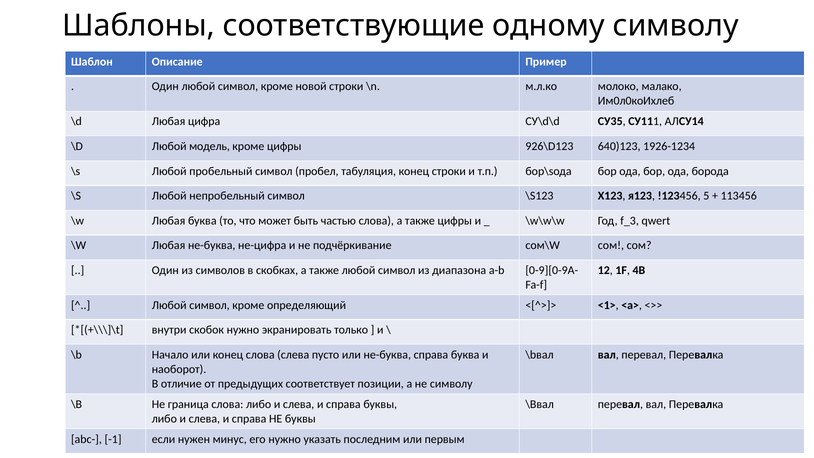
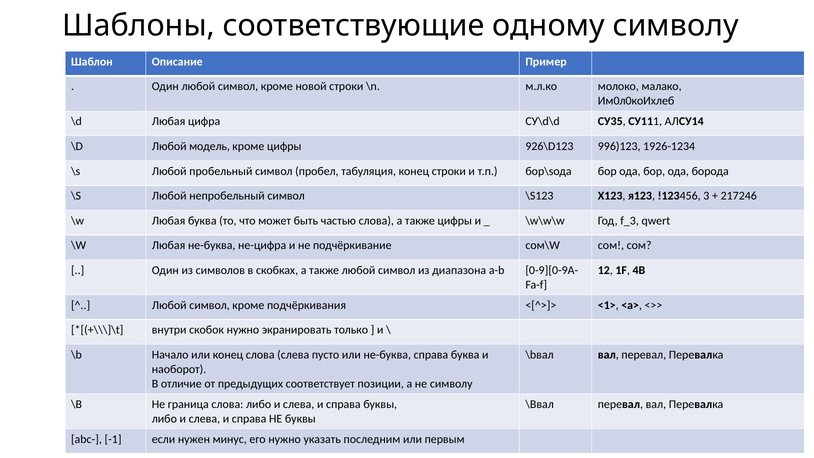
640)123: 640)123 -> 996)123 (619, 146)
5: 5 -> 3 (706, 196)
113456: 113456 -> 217246 (739, 196)
определяющий: определяющий -> подчёркивания (307, 305)
